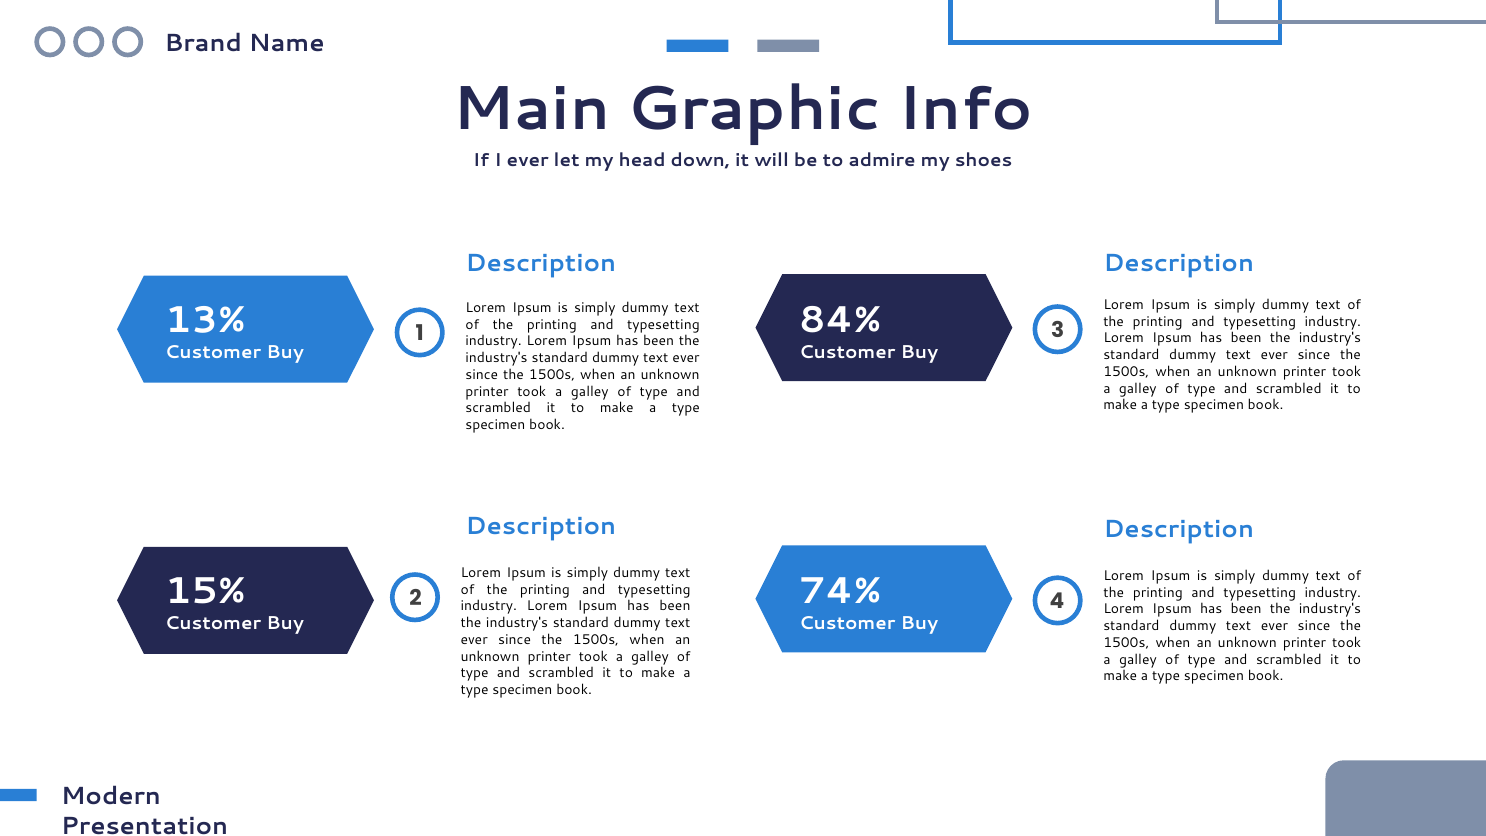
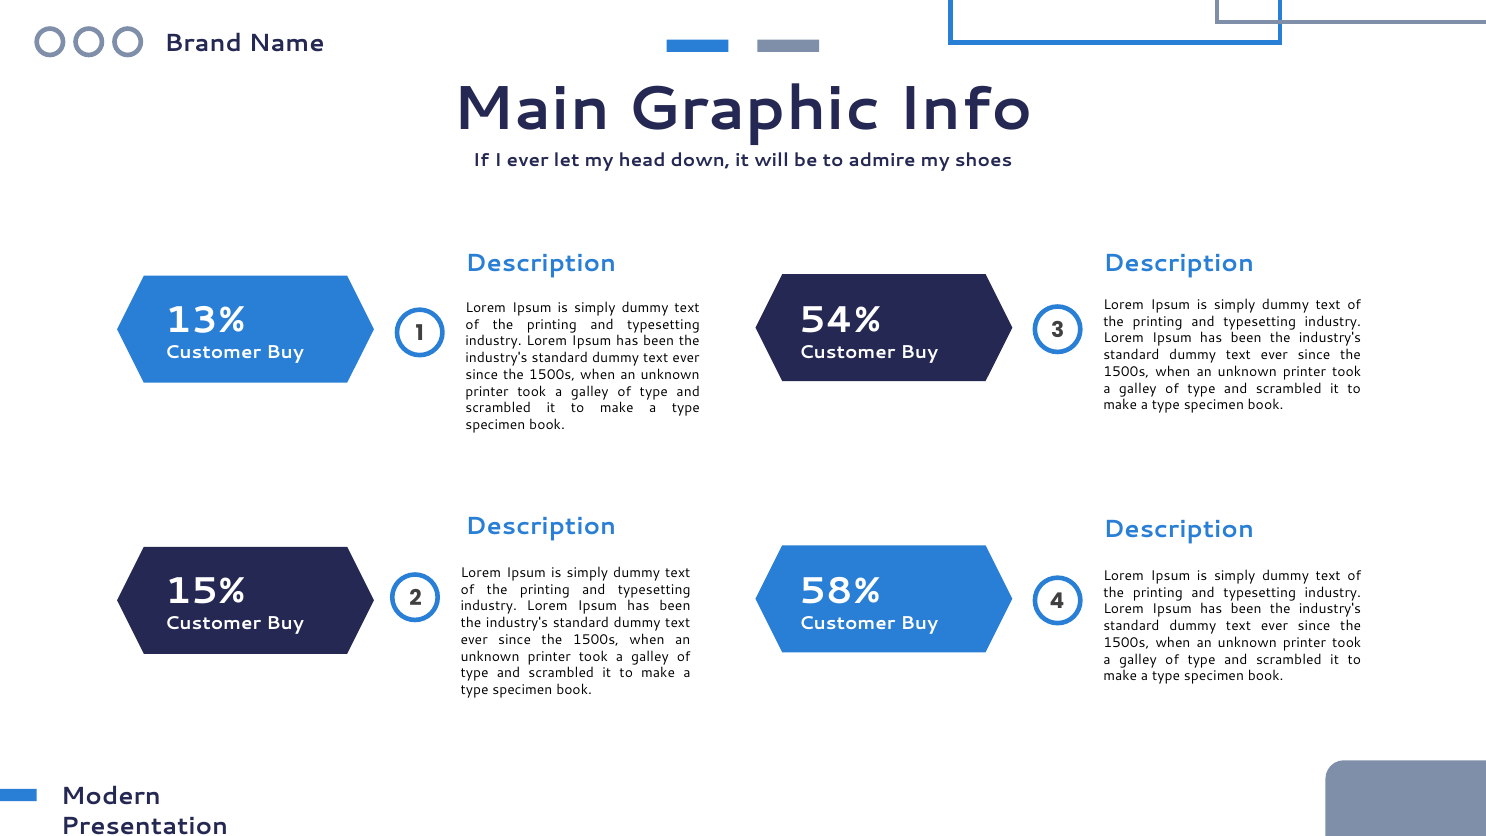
84%: 84% -> 54% (840, 320)
74%: 74% -> 58% (840, 591)
